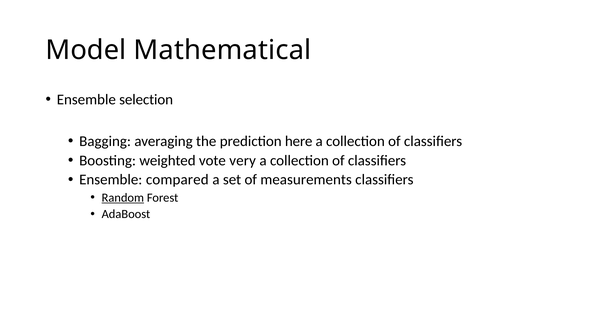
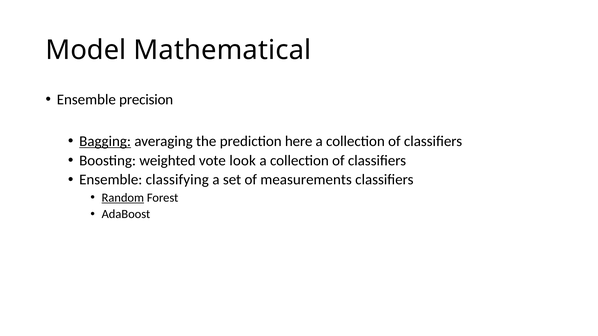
selection: selection -> precision (146, 100)
Bagging underline: none -> present (105, 141)
very: very -> look (243, 161)
compared: compared -> classifying (177, 180)
